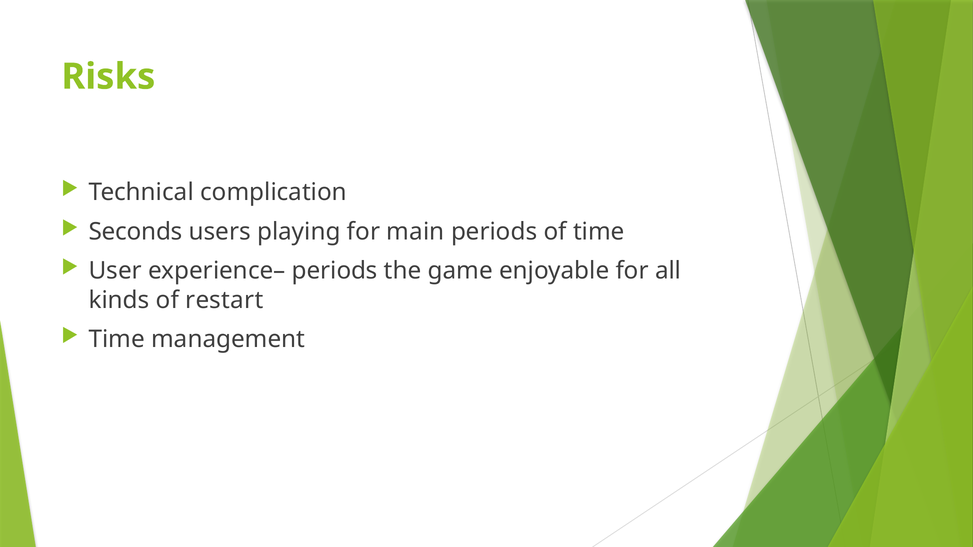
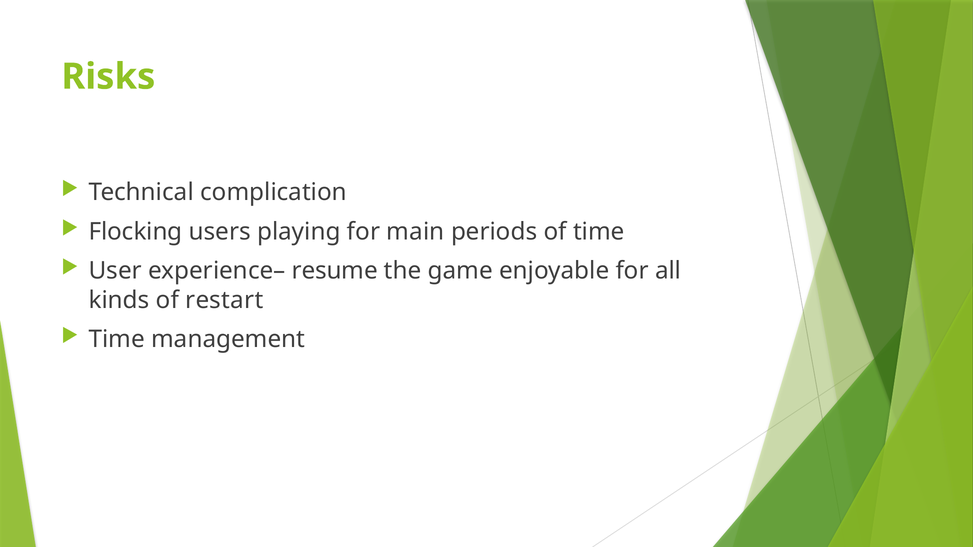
Seconds: Seconds -> Flocking (136, 232)
experience– periods: periods -> resume (335, 271)
